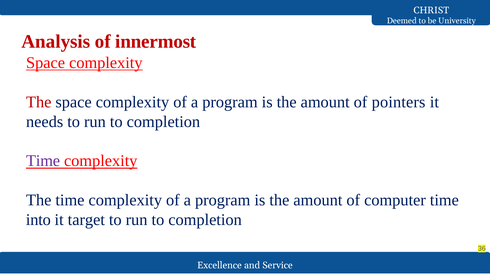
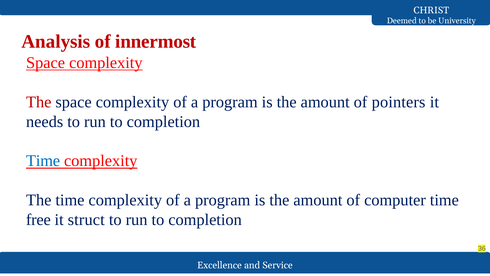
Time colour: purple -> blue (43, 161)
into: into -> free (38, 220)
target: target -> struct (86, 220)
